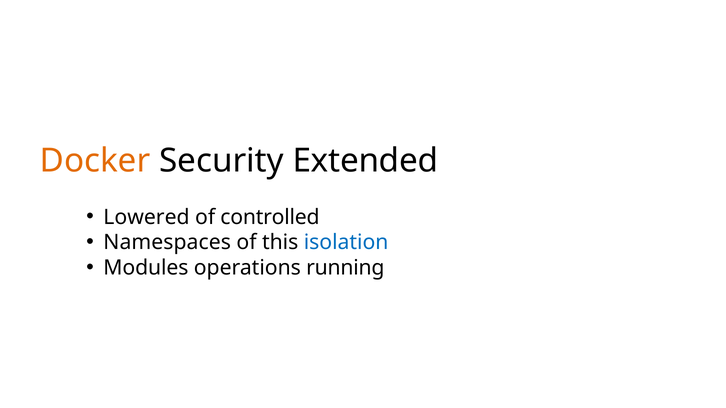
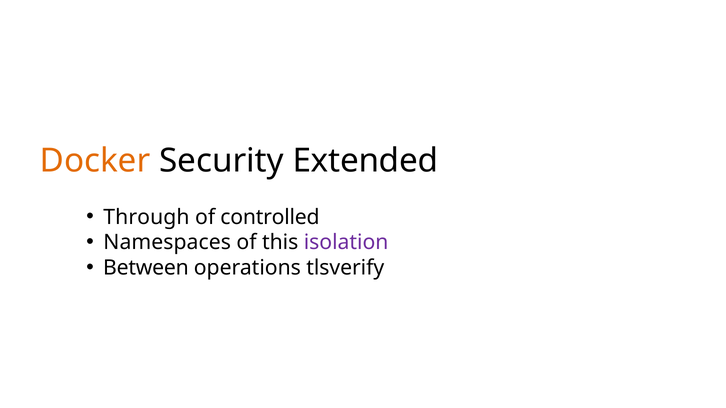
Lowered: Lowered -> Through (146, 217)
isolation colour: blue -> purple (346, 243)
Modules: Modules -> Between (146, 268)
running: running -> tlsverify (345, 268)
